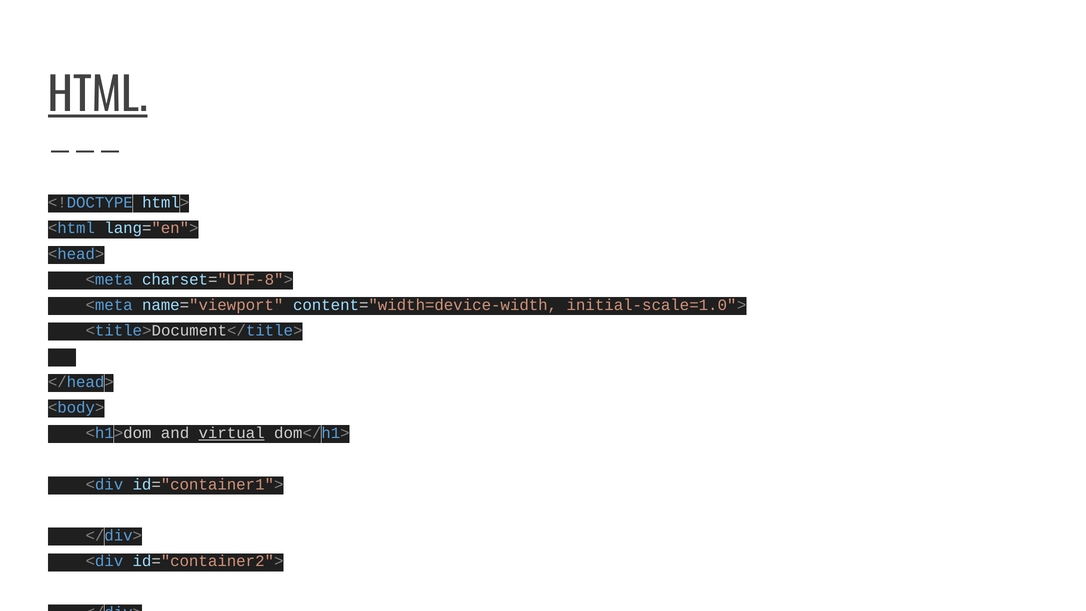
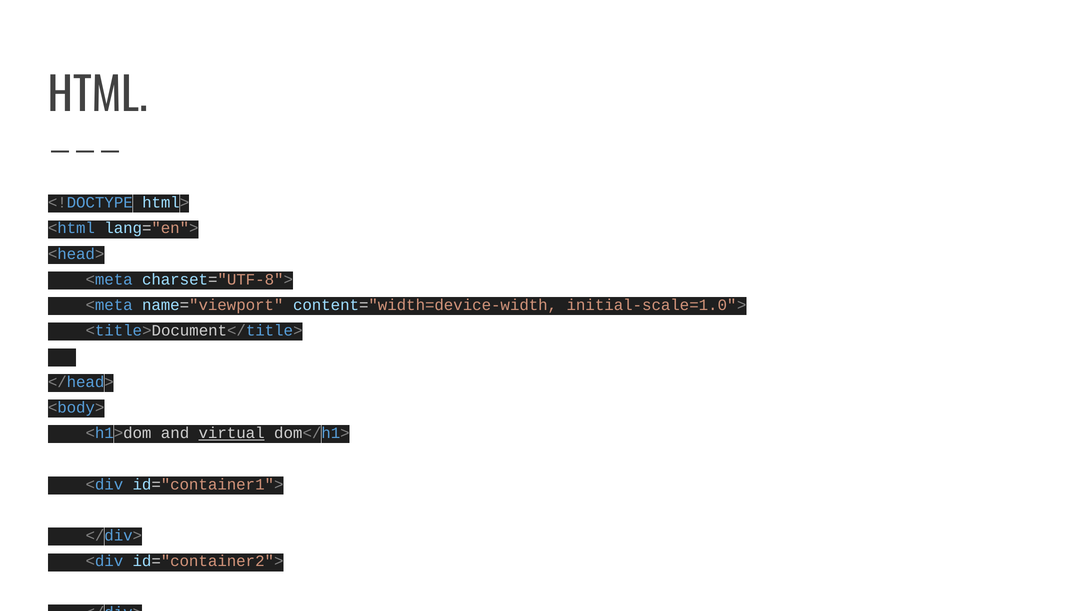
HTML underline: present -> none (98, 96)
